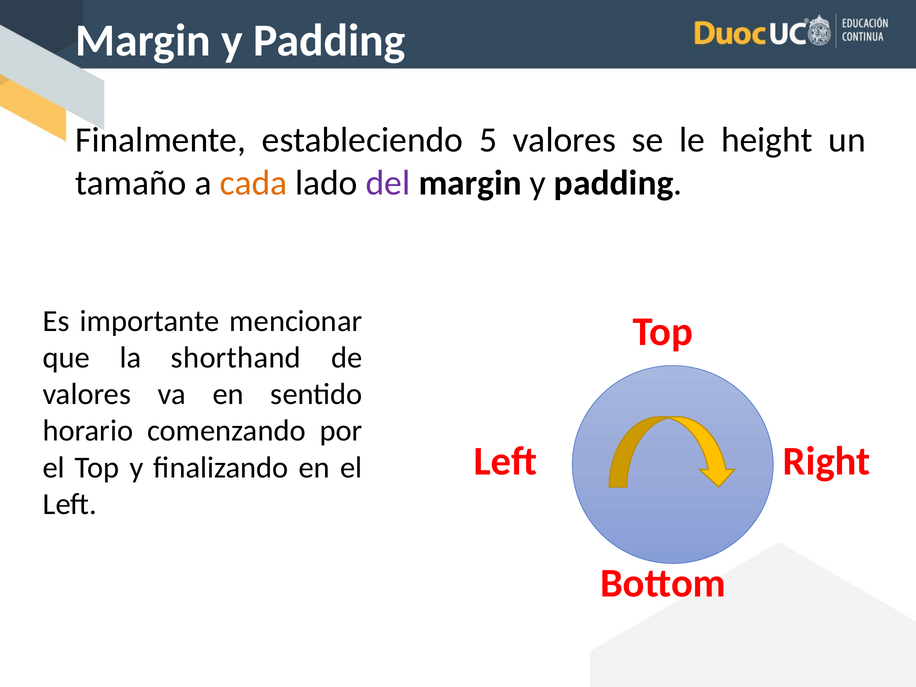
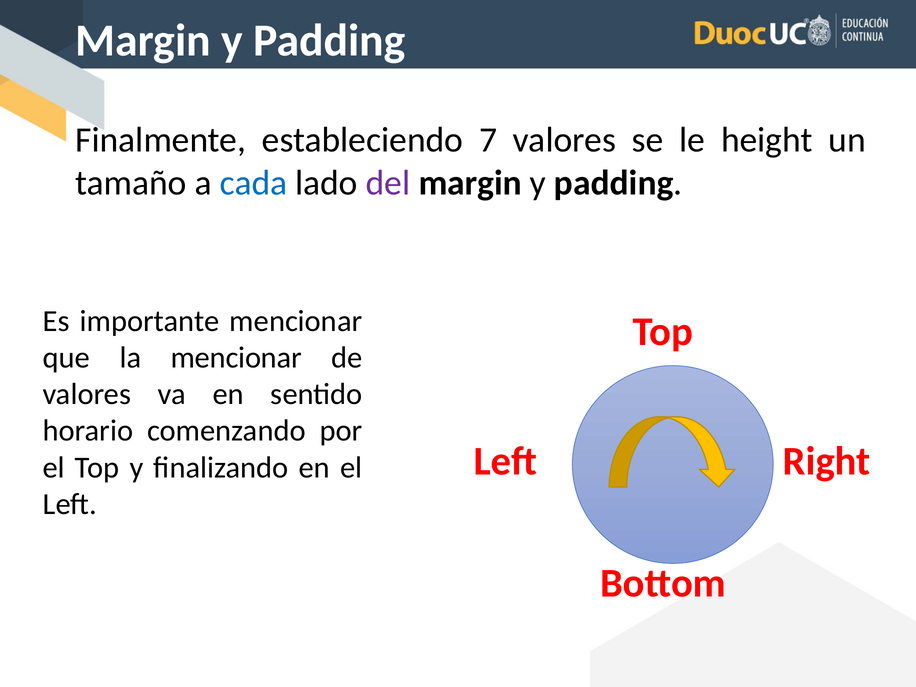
5: 5 -> 7 (488, 140)
cada colour: orange -> blue (253, 183)
la shorthand: shorthand -> mencionar (236, 358)
